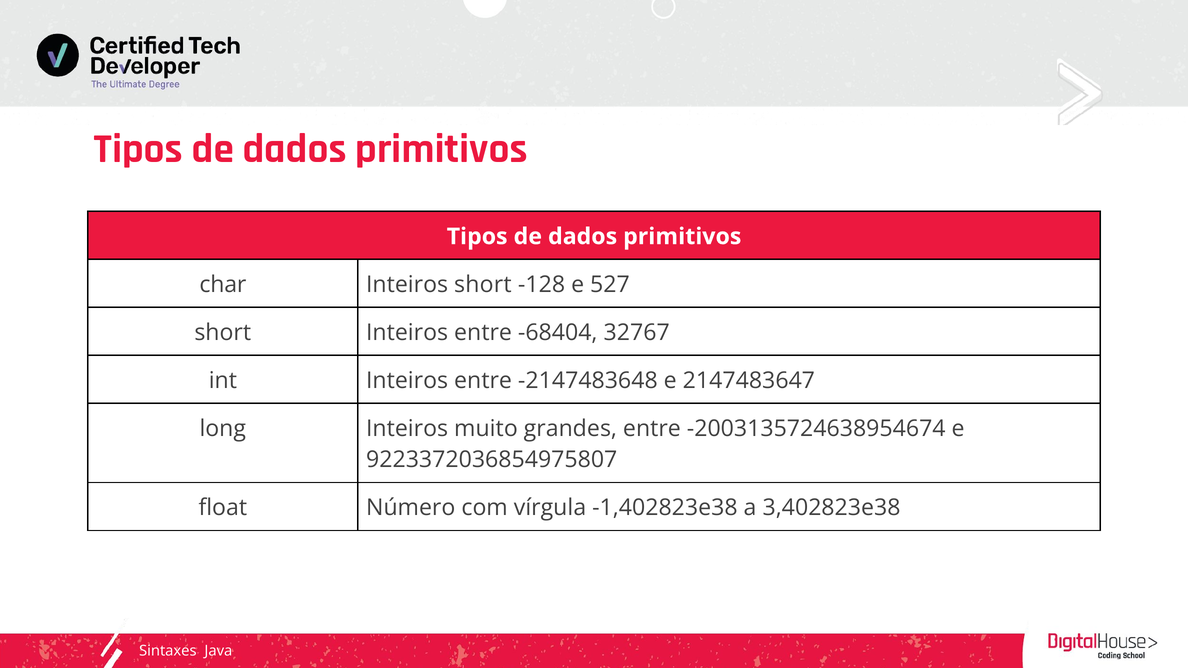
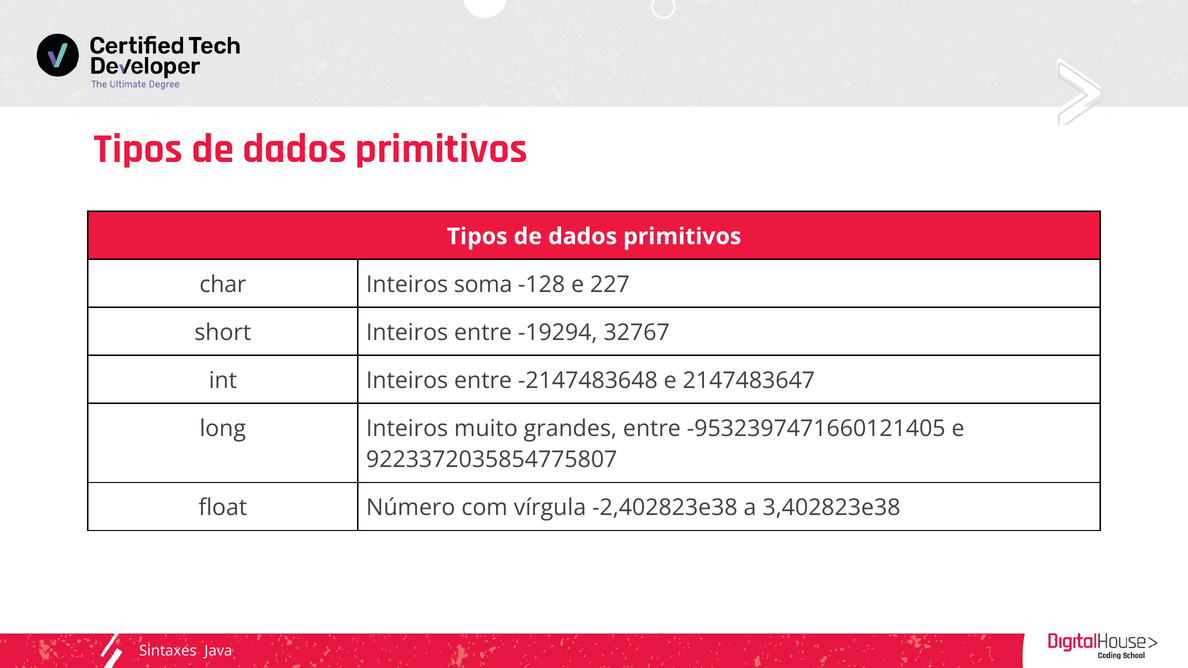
Inteiros short: short -> soma (483, 285)
527: 527 -> 227 (610, 285)
-68404: -68404 -> -19294 (558, 333)
-2003135724638954674: -2003135724638954674 -> -9532397471660121405 (816, 429)
9223372036854975807: 9223372036854975807 -> 9223372035854775807 (492, 460)
-1,402823e38: -1,402823e38 -> -2,402823e38 (665, 508)
